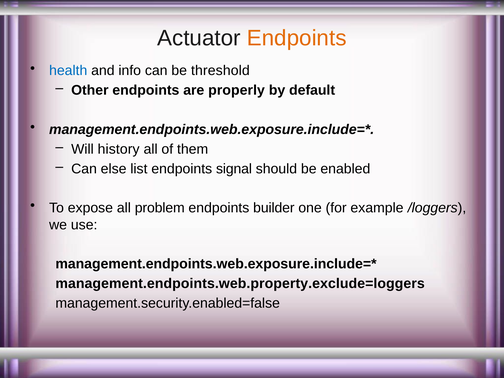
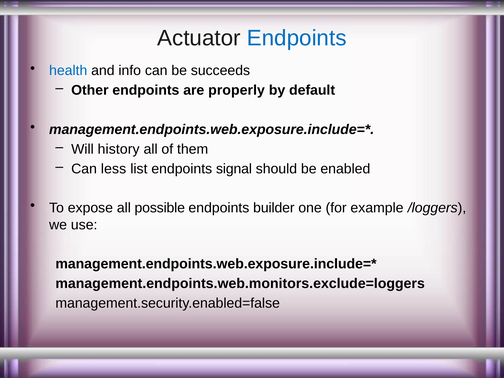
Endpoints colour: orange -> blue (297, 38)
threshold: threshold -> succeeds (220, 71)
else: else -> less (114, 169)
problem: problem -> possible (160, 208)
management.endpoints.web.property.exclude=loggers: management.endpoints.web.property.exclude=loggers -> management.endpoints.web.monitors.exclude=loggers (240, 284)
